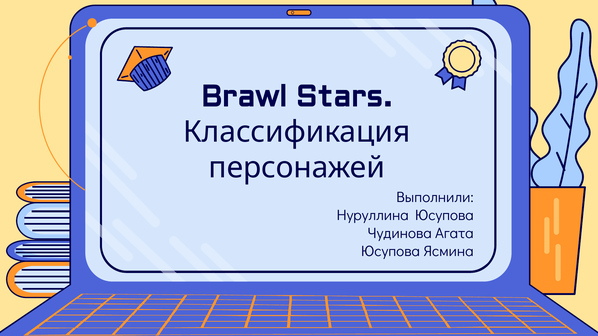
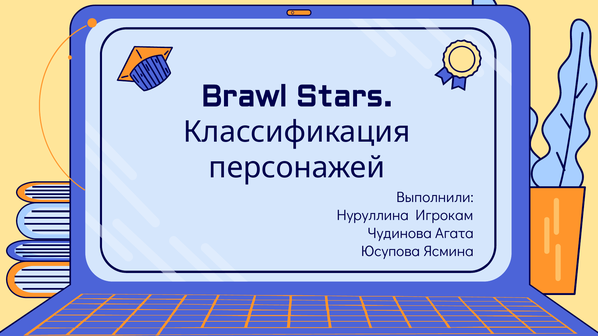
Нуруллина Юсупова: Юсупова -> Игрокам (444, 216)
